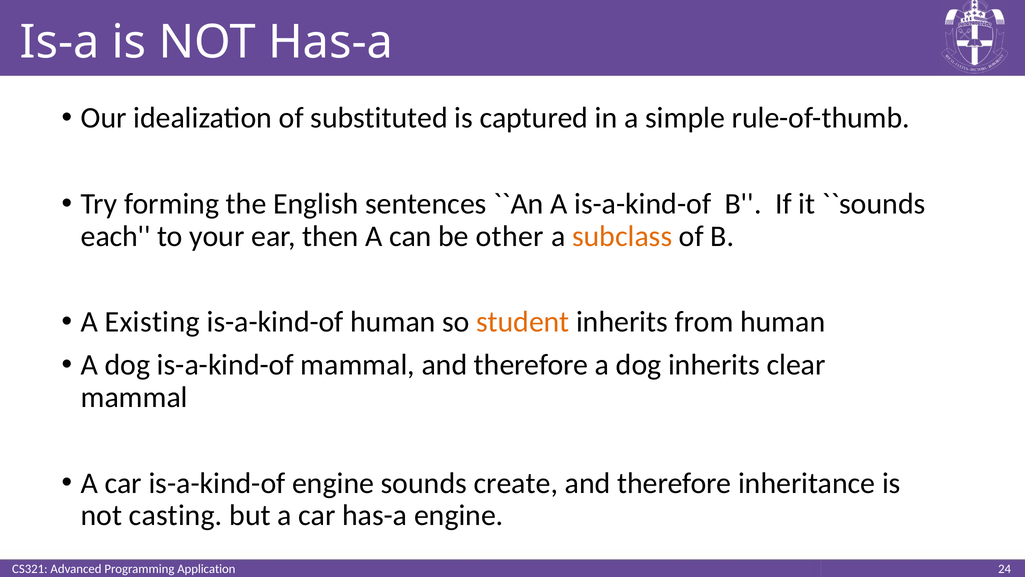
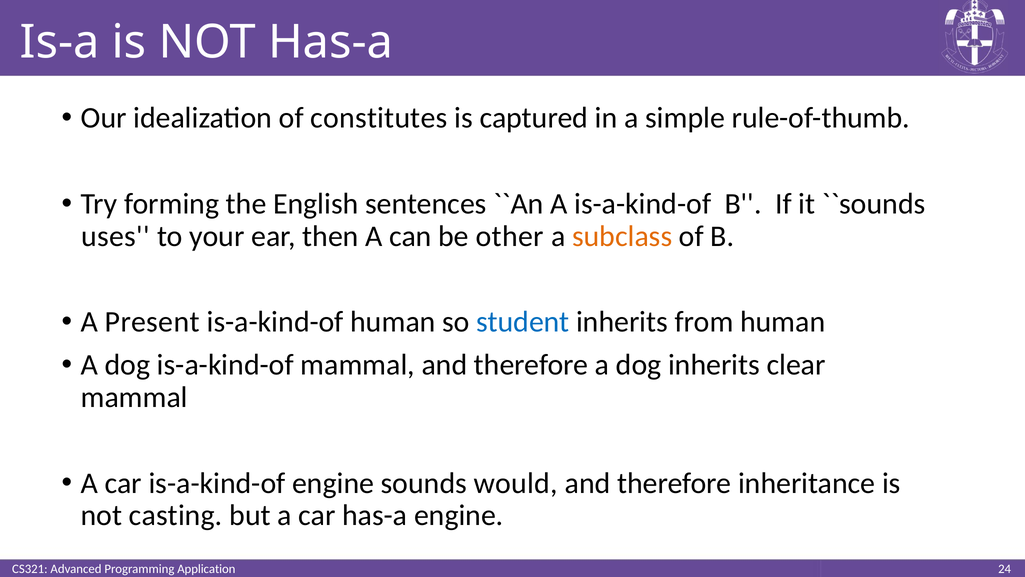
substituted: substituted -> constitutes (379, 118)
each: each -> uses (116, 236)
Existing: Existing -> Present (152, 322)
student colour: orange -> blue (523, 322)
create: create -> would (516, 483)
